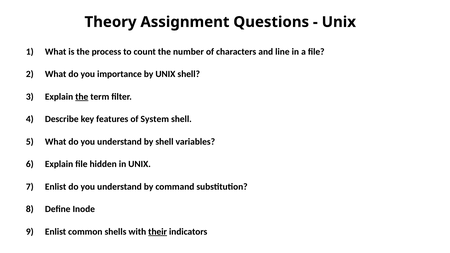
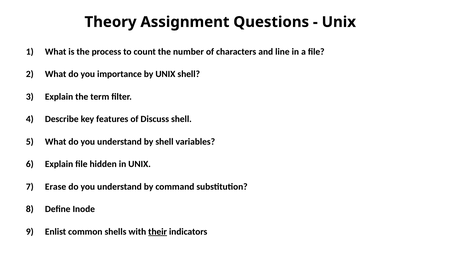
the underline: present -> none (82, 97)
System: System -> Discuss (155, 119)
Enlist: Enlist -> Erase (56, 187)
